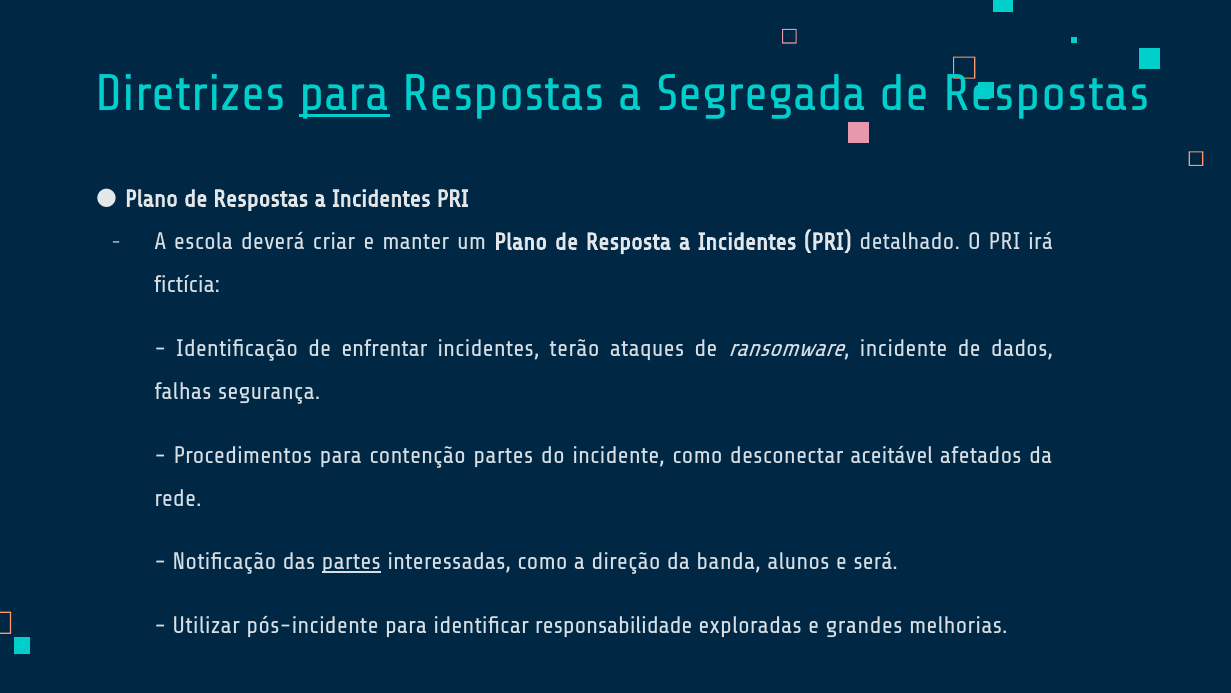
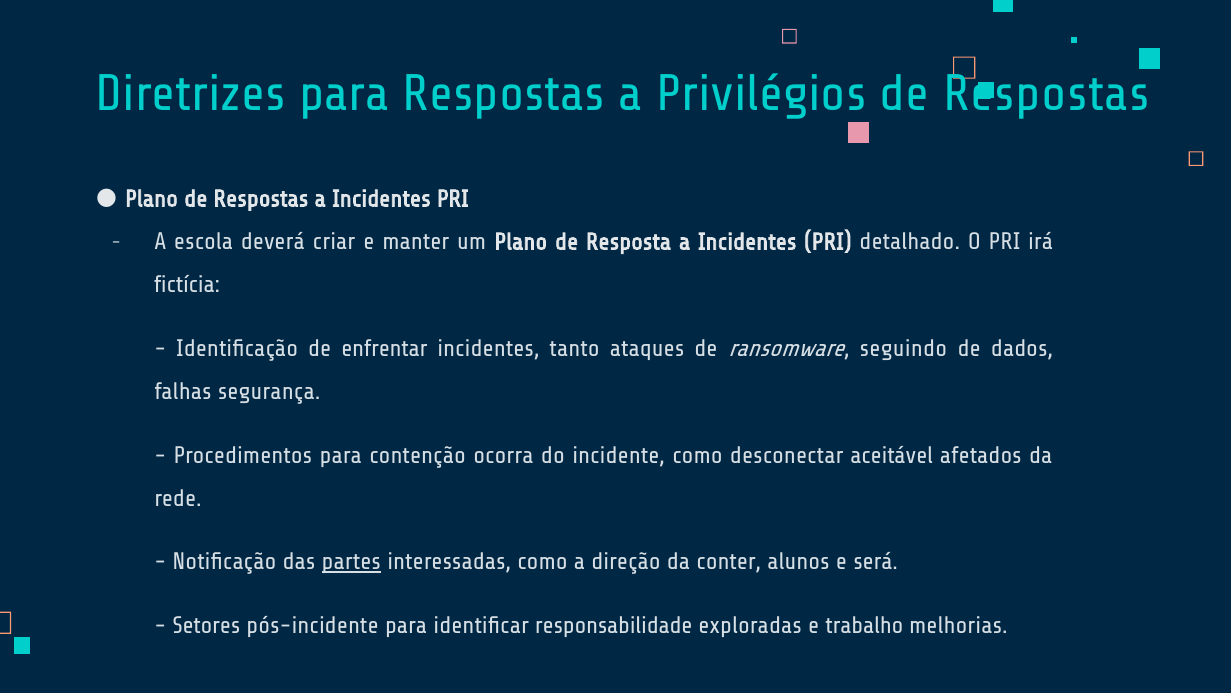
para underline: present -> none (344, 94)
Segregada: Segregada -> Privilégios (761, 94)
terão: terão -> tanto (575, 348)
ransomware incidente: incidente -> seguindo (903, 348)
contenção partes: partes -> ocorra (504, 455)
banda: banda -> conter (729, 561)
Utilizar: Utilizar -> Setores (206, 625)
grandes: grandes -> trabalho (864, 625)
